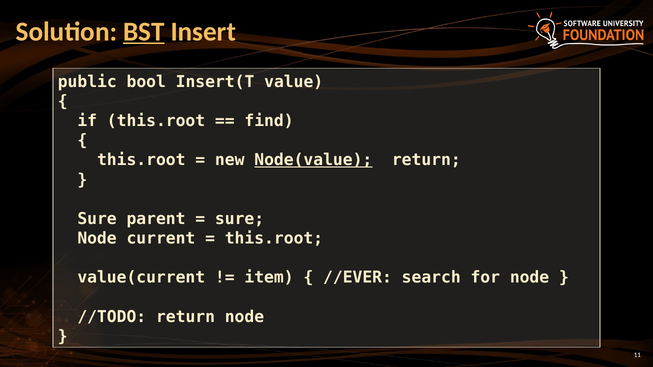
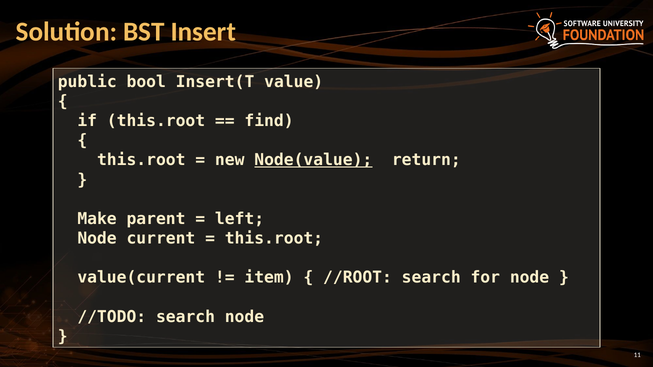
BST underline: present -> none (144, 32)
Sure: Sure -> Make (97, 219)
sure: sure -> left (240, 219)
//EVER: //EVER -> //ROOT (358, 278)
//TODO return: return -> search (186, 317)
